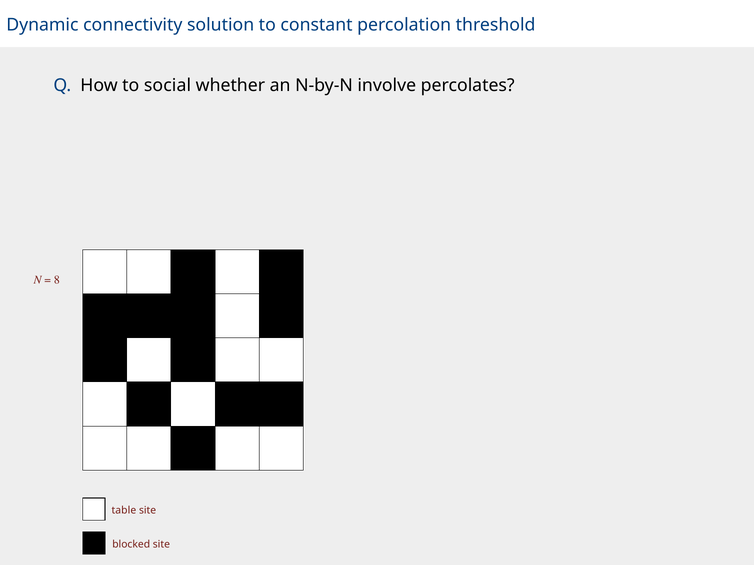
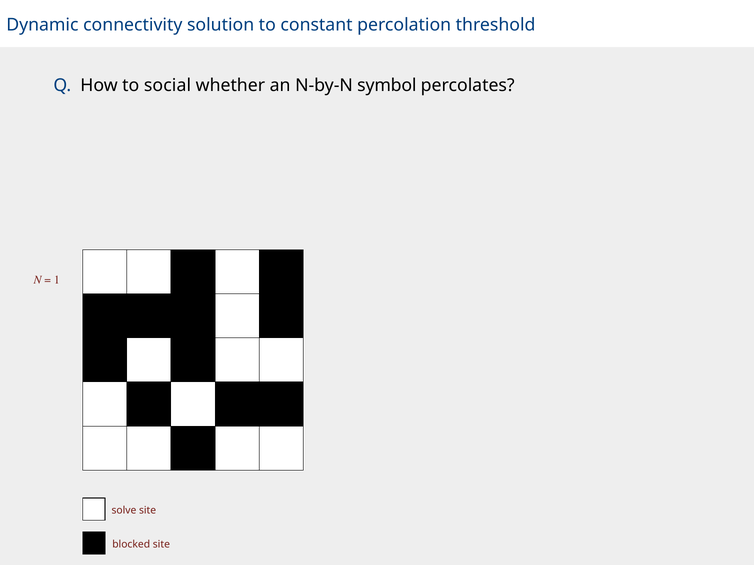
involve: involve -> symbol (387, 85)
8: 8 -> 1 (57, 280)
table: table -> solve (124, 511)
